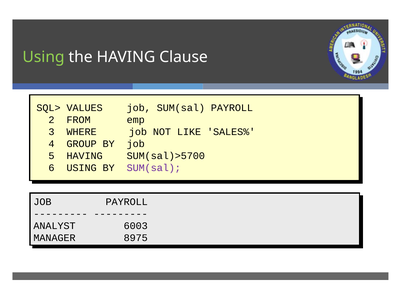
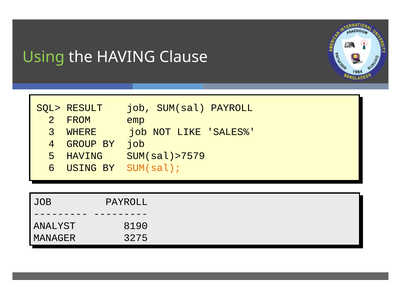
VALUES: VALUES -> RESULT (85, 108)
SUM(sal)>5700: SUM(sal)>5700 -> SUM(sal)>7579 (166, 156)
SUM(sal colour: purple -> orange (154, 168)
6003: 6003 -> 8190 (136, 226)
8975: 8975 -> 3275 (136, 238)
